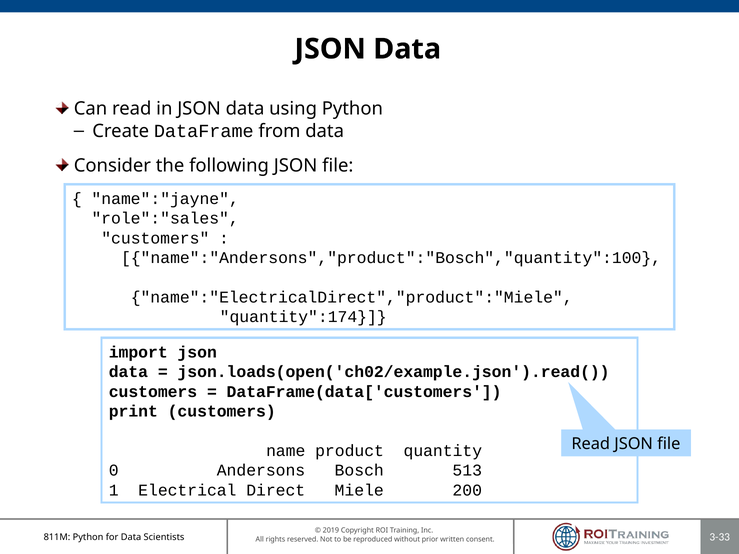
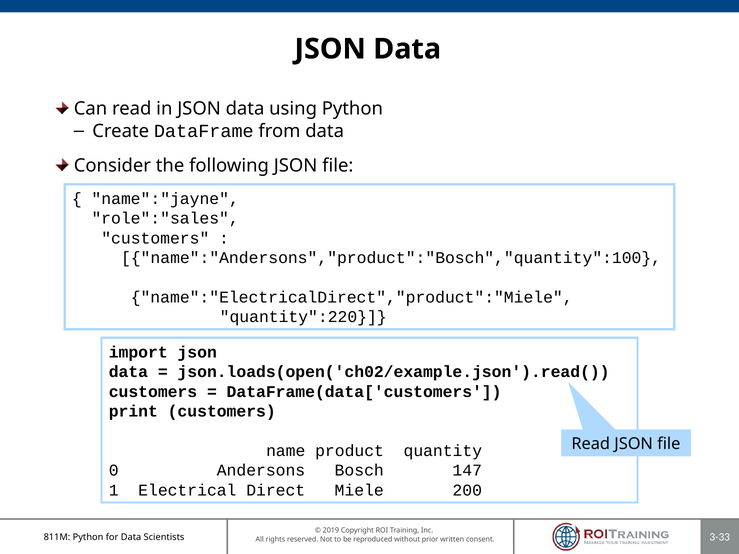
quantity":174: quantity":174 -> quantity":220 (303, 317)
513: 513 -> 147 (467, 471)
